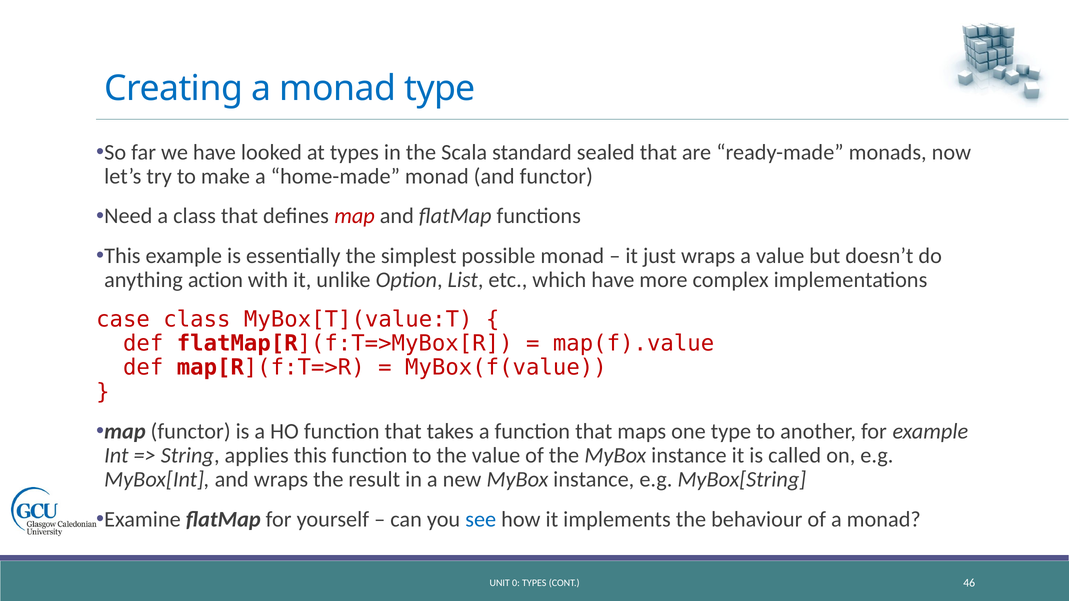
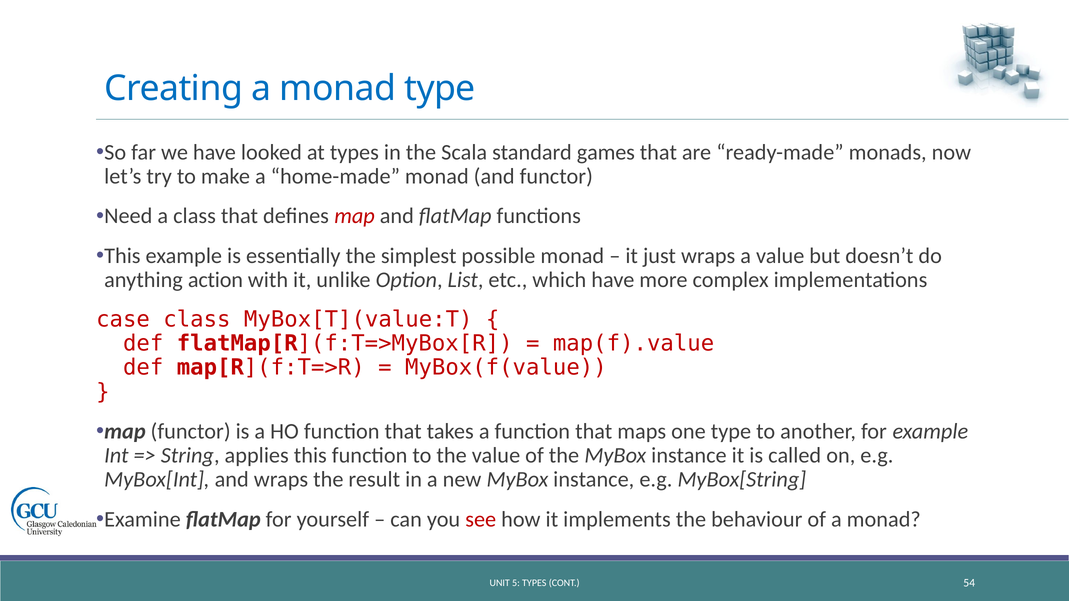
sealed: sealed -> games (606, 152)
see colour: blue -> red (481, 519)
0: 0 -> 5 (516, 583)
46: 46 -> 54 (969, 583)
